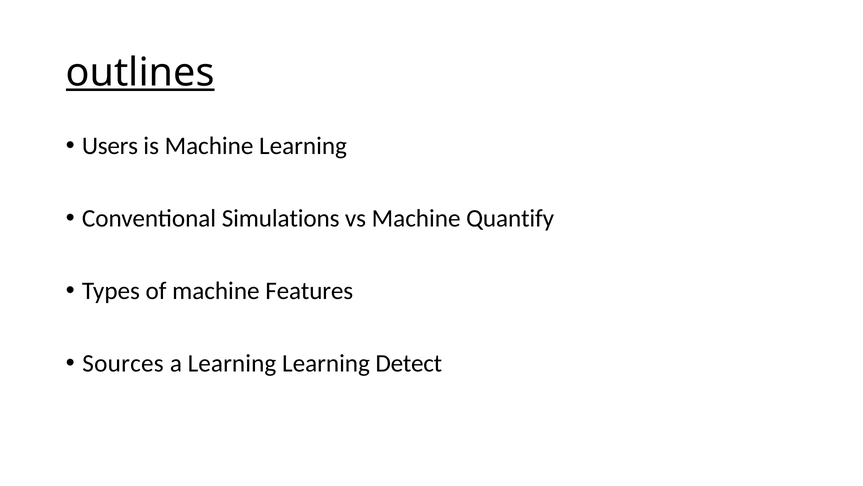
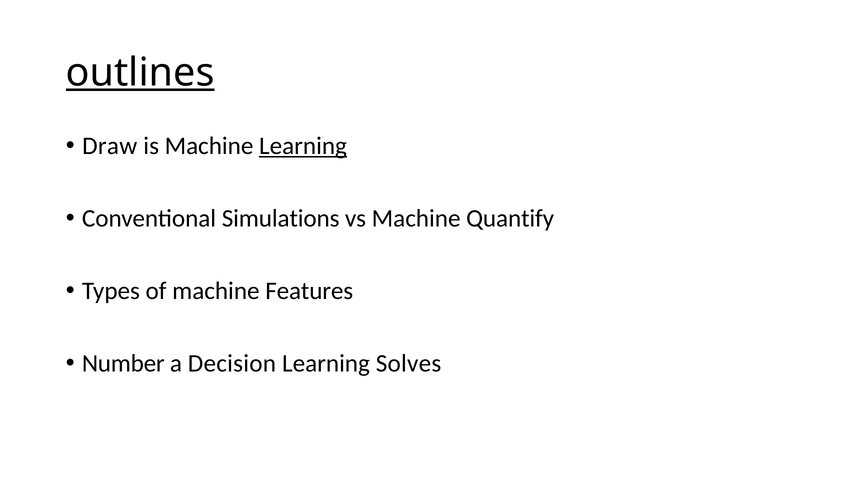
Users: Users -> Draw (110, 146)
Learning underline: none -> present (303, 146)
Sources: Sources -> Number (123, 363)
a Learning: Learning -> Decision (232, 363)
Detect: Detect -> Solves (409, 363)
